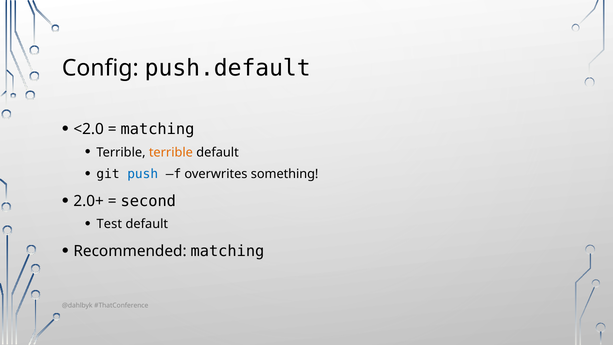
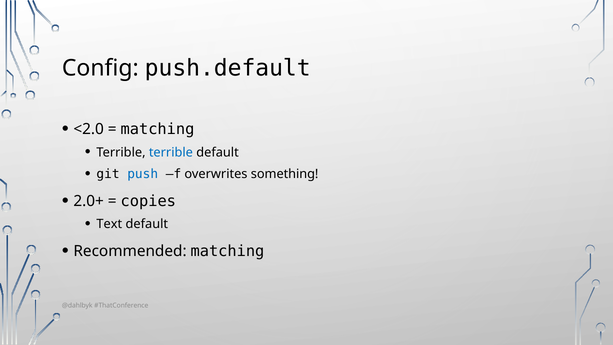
terrible colour: orange -> blue (171, 152)
second: second -> copies (148, 201)
Test: Test -> Text (109, 224)
